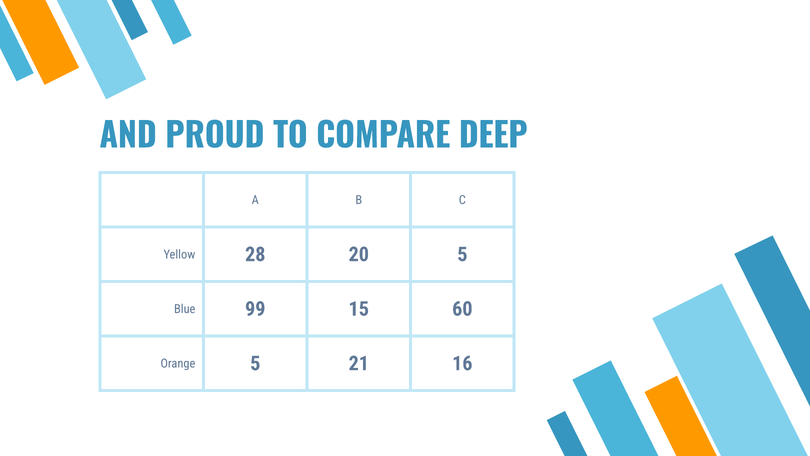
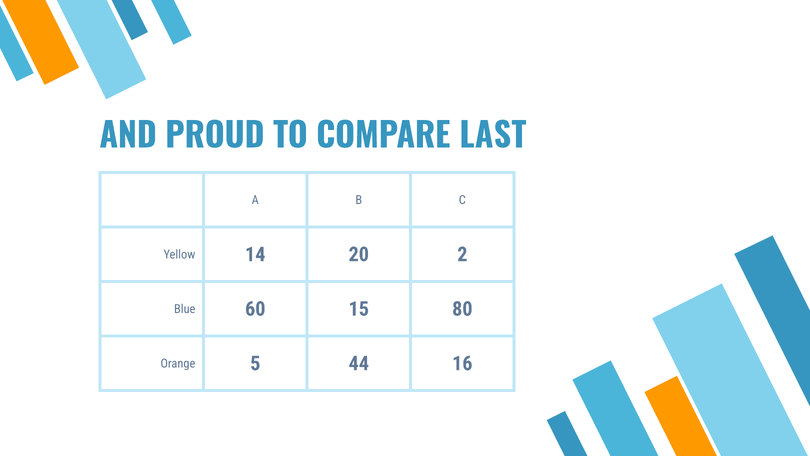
DEEP: DEEP -> LAST (493, 136)
28: 28 -> 14 (255, 254)
20 5: 5 -> 2 (462, 254)
99: 99 -> 60 (255, 309)
60: 60 -> 80 (462, 309)
21: 21 -> 44 (359, 363)
